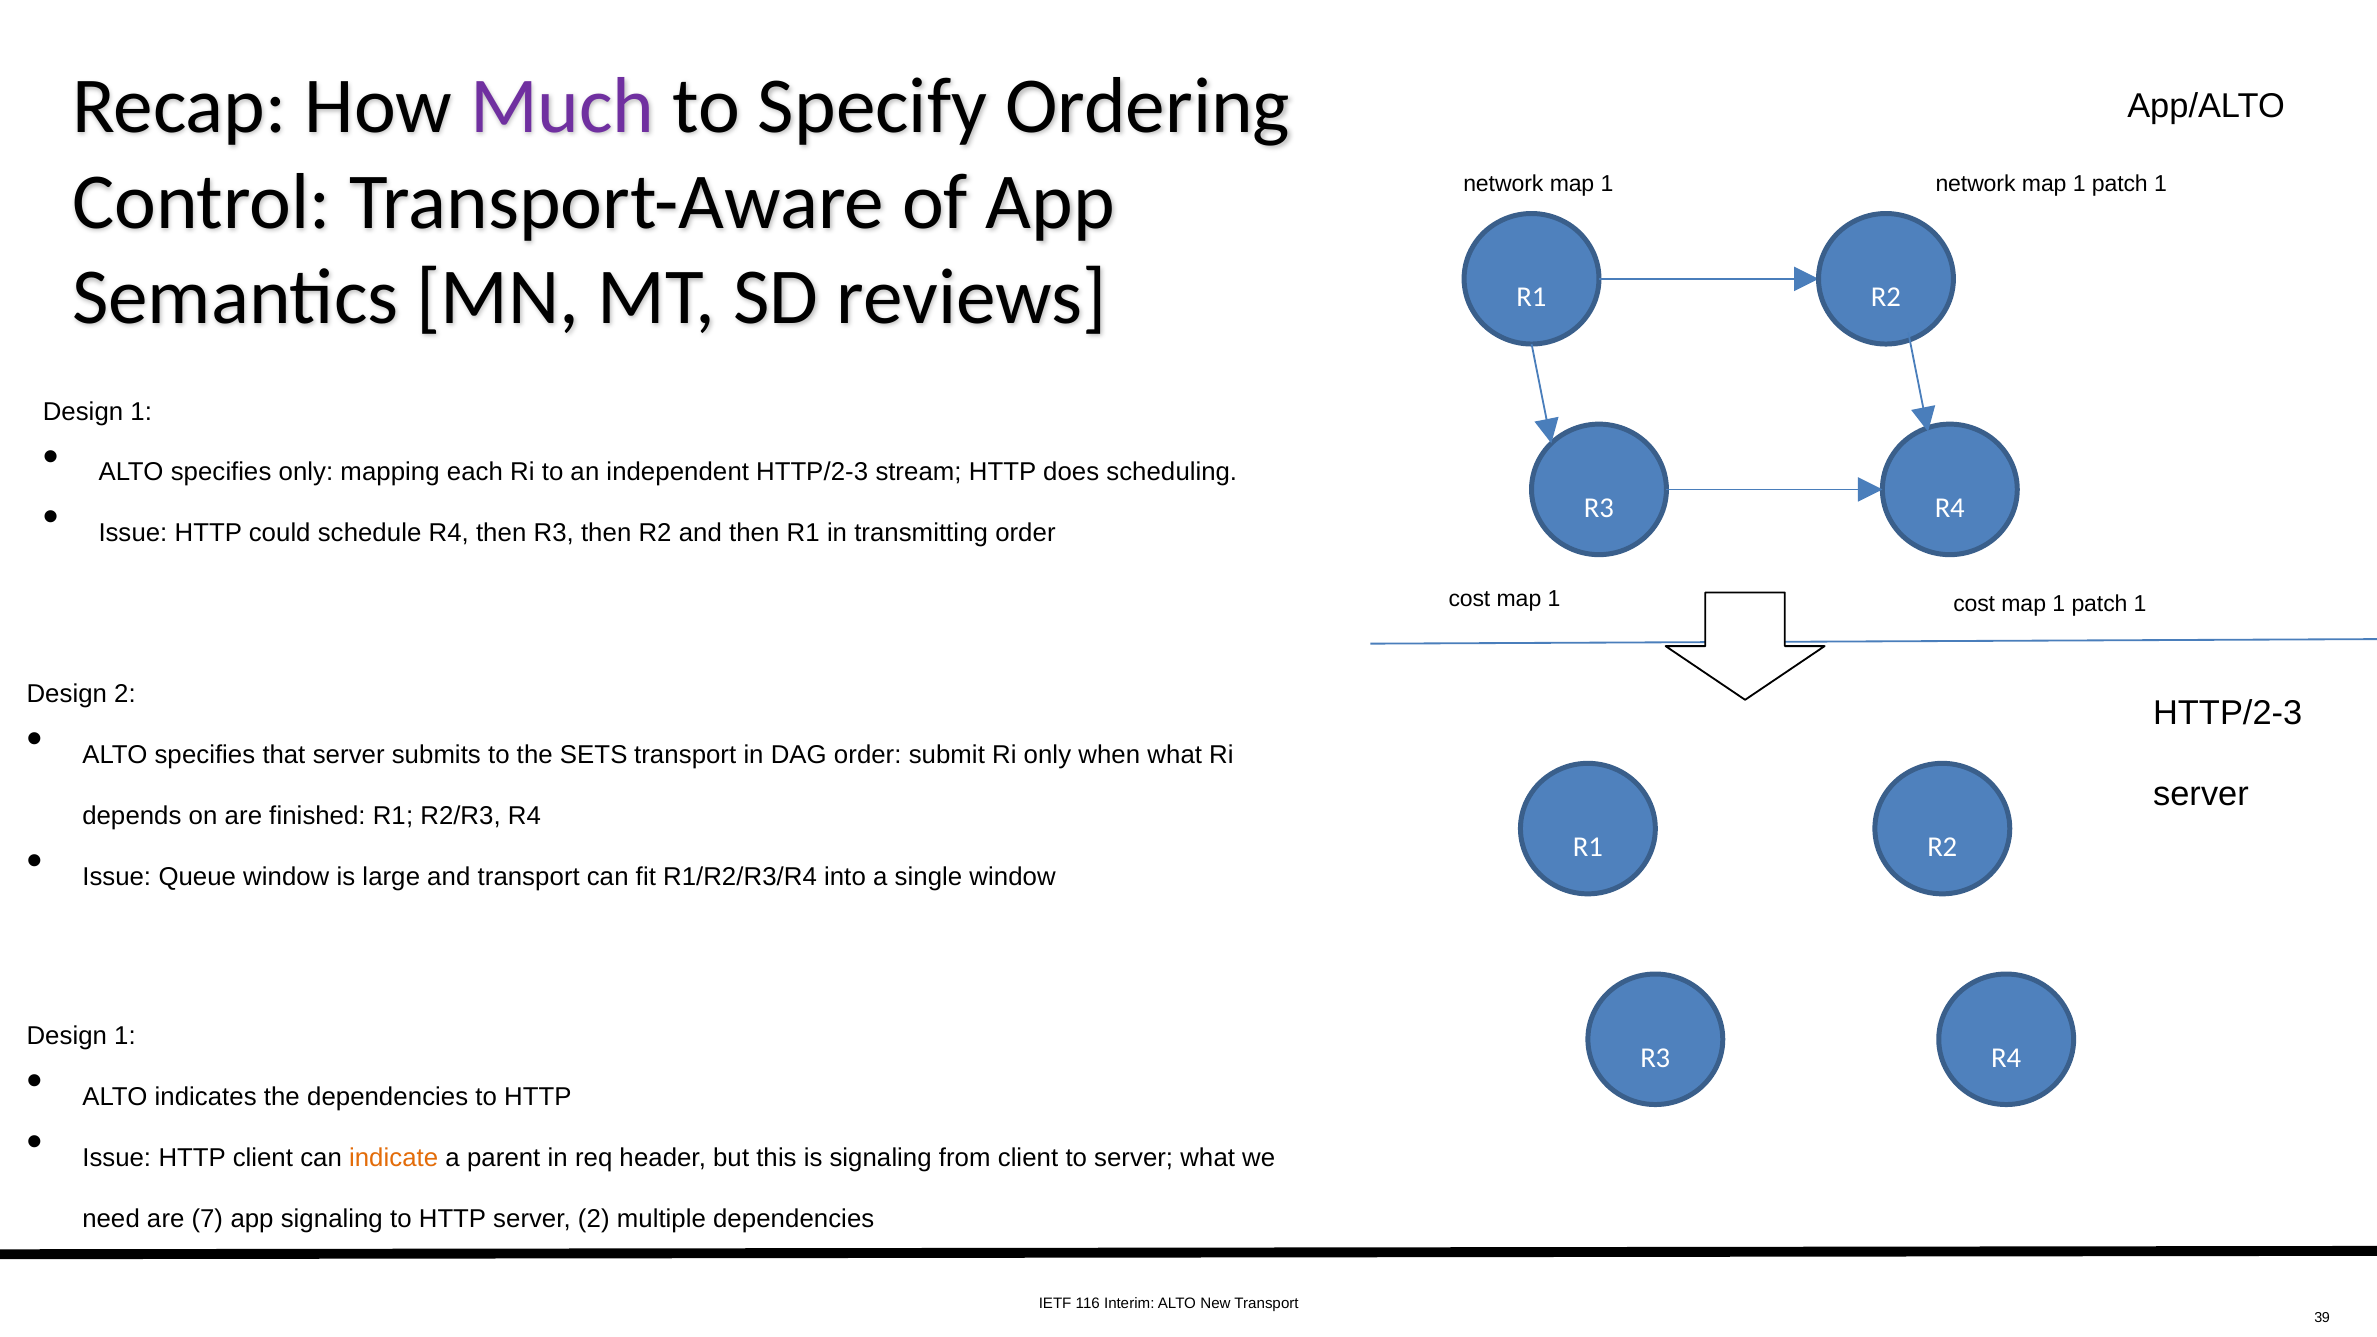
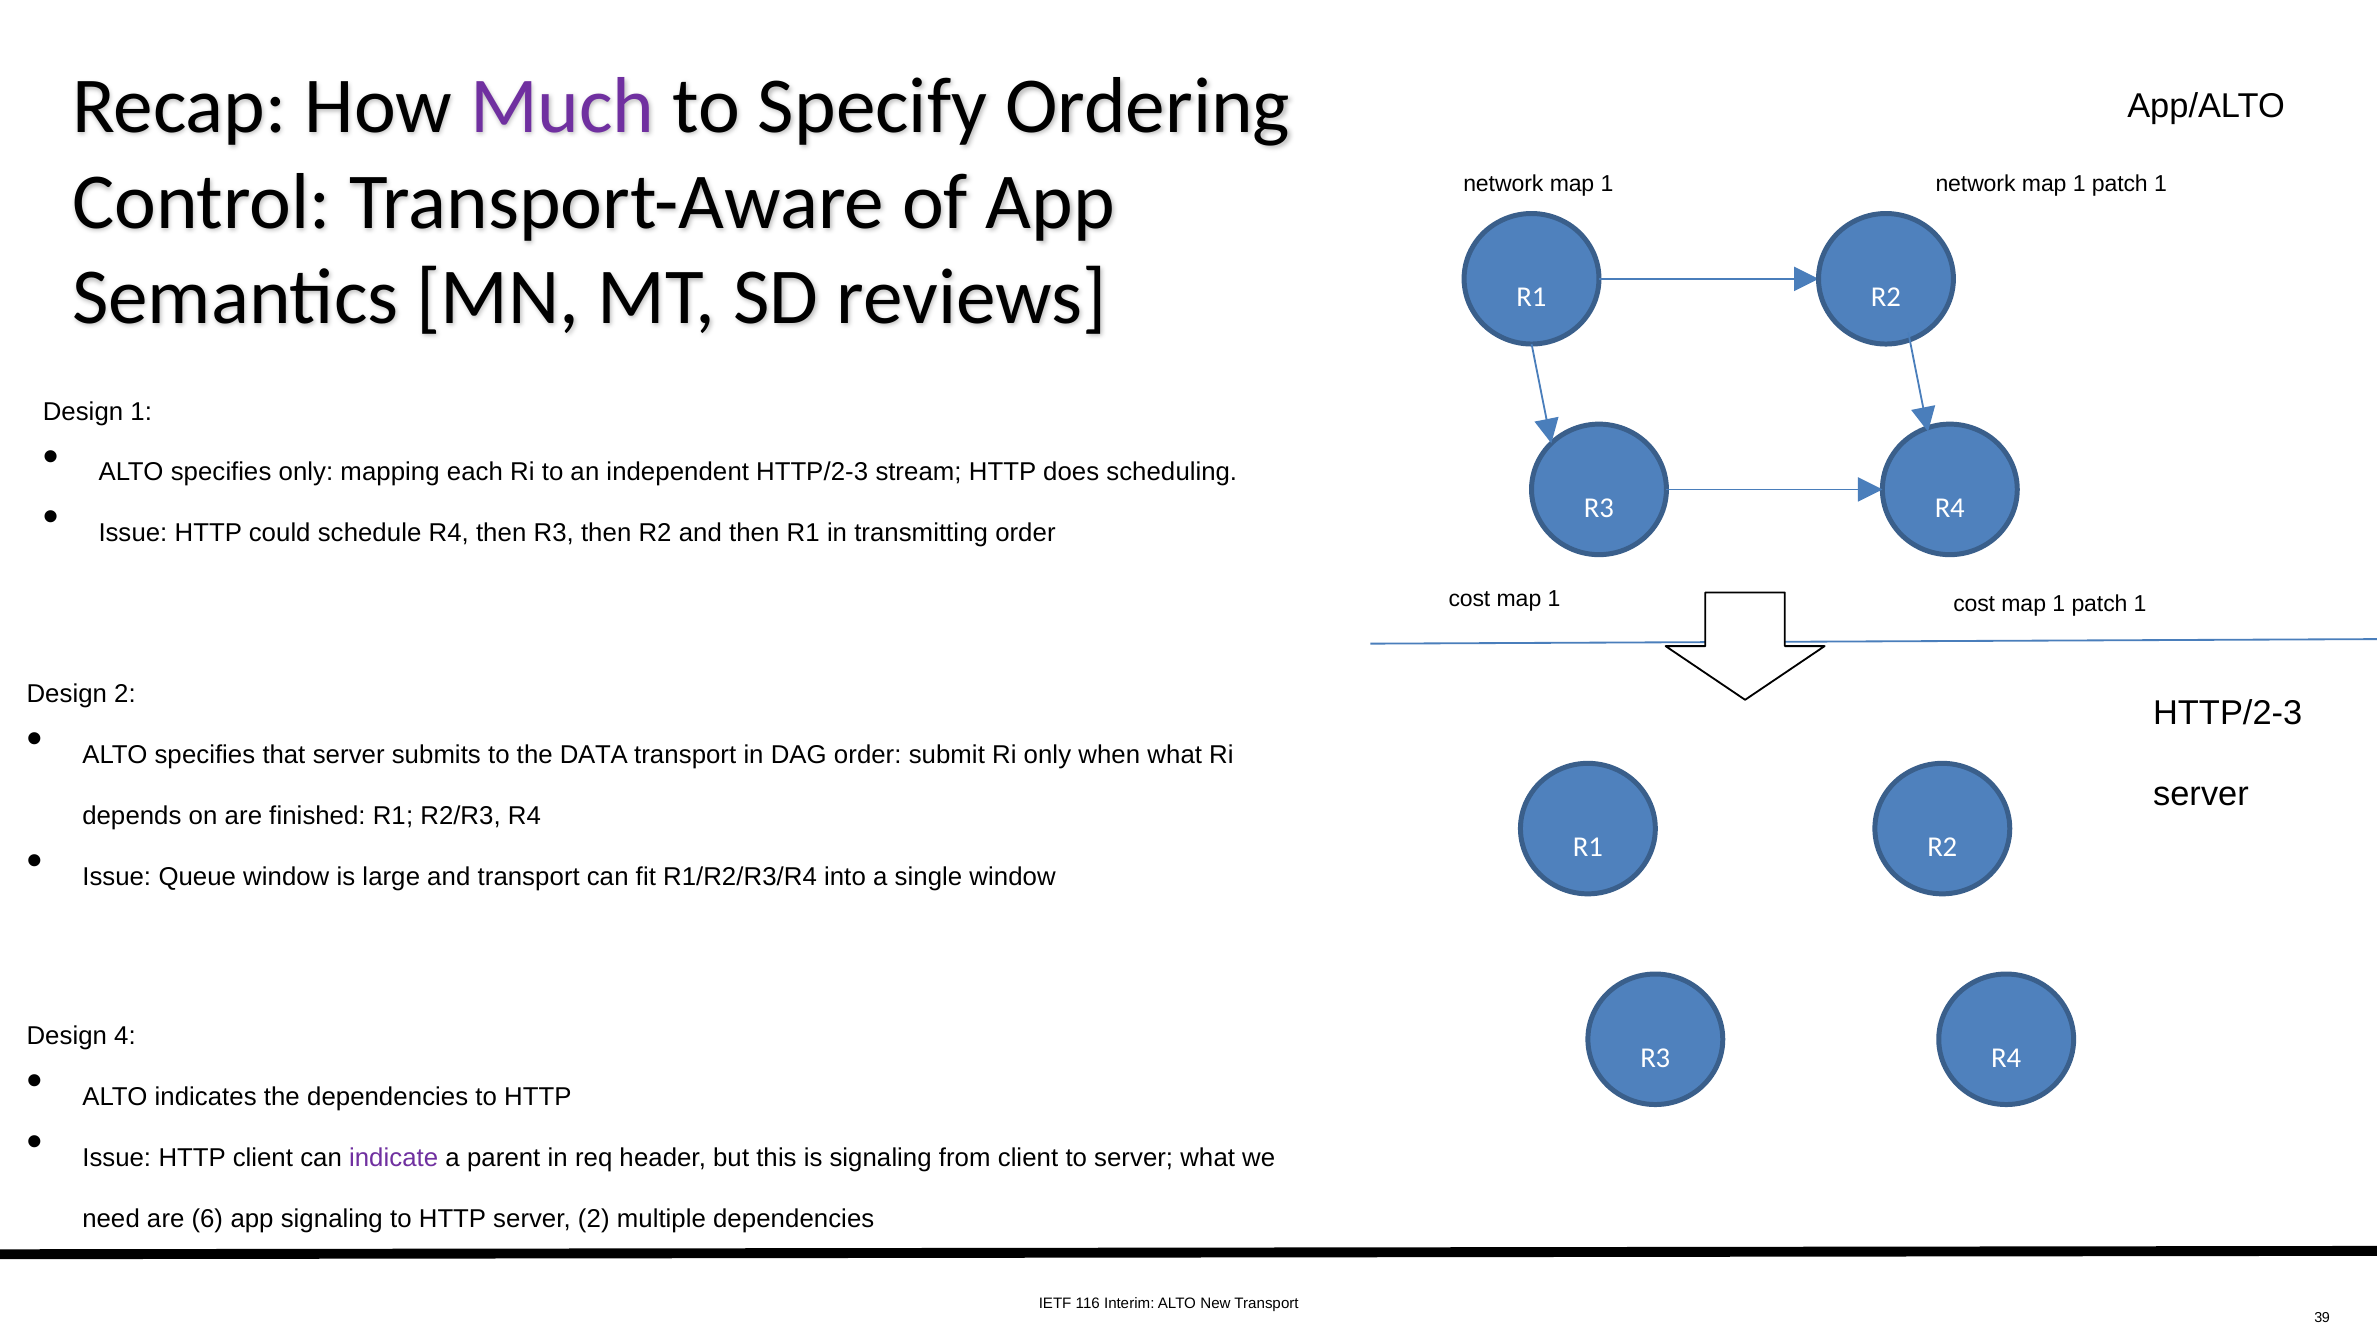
SETS: SETS -> DATA (594, 755)
1: 1 -> 4 (125, 1036)
indicate colour: orange -> purple (394, 1158)
7: 7 -> 6 (207, 1219)
